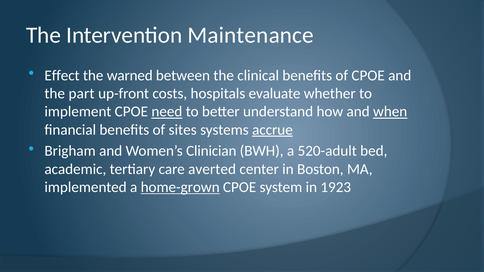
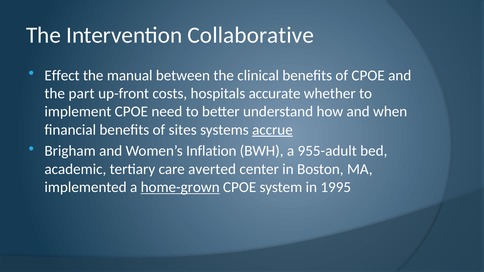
Maintenance: Maintenance -> Collaborative (251, 35)
warned: warned -> manual (130, 75)
evaluate: evaluate -> accurate (275, 94)
need underline: present -> none (167, 112)
when underline: present -> none (390, 112)
Clinician: Clinician -> Inflation (211, 151)
520-adult: 520-adult -> 955-adult (327, 151)
1923: 1923 -> 1995 (336, 187)
